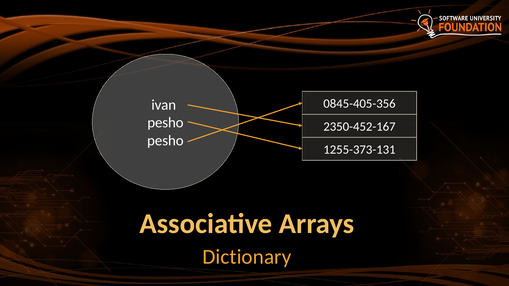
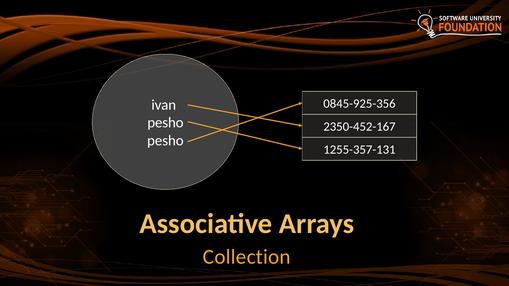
0845-405-356: 0845-405-356 -> 0845-925-356 (359, 104)
1255-373-131: 1255-373-131 -> 1255-357-131 (359, 150)
Dictionary: Dictionary -> Collection (247, 257)
